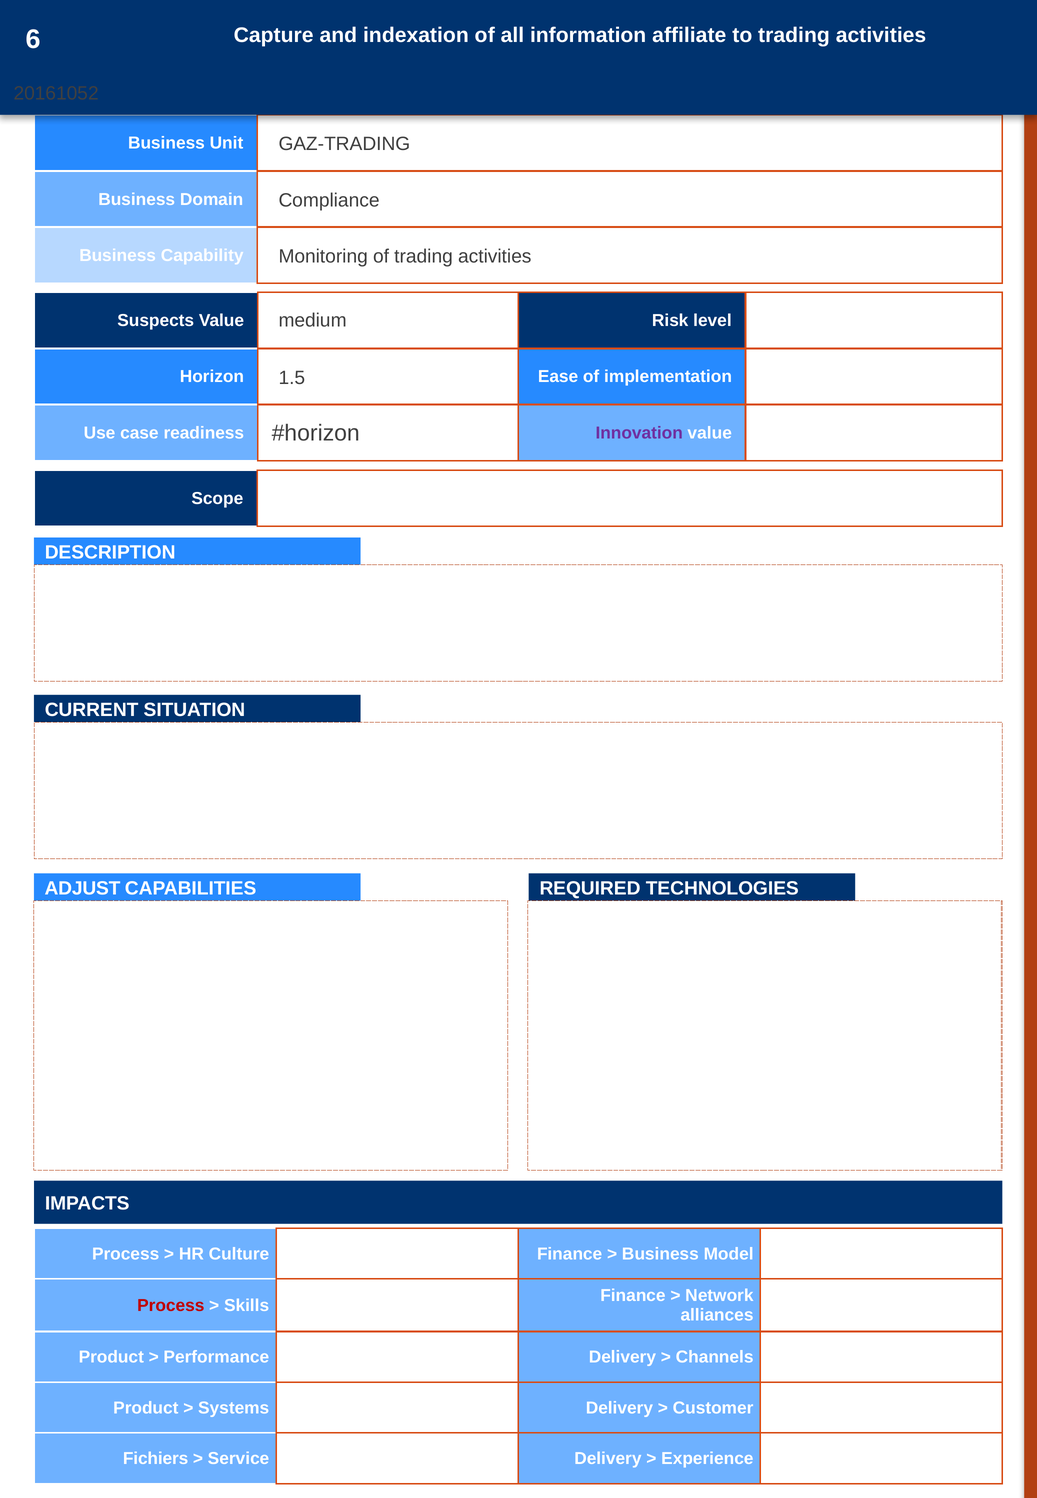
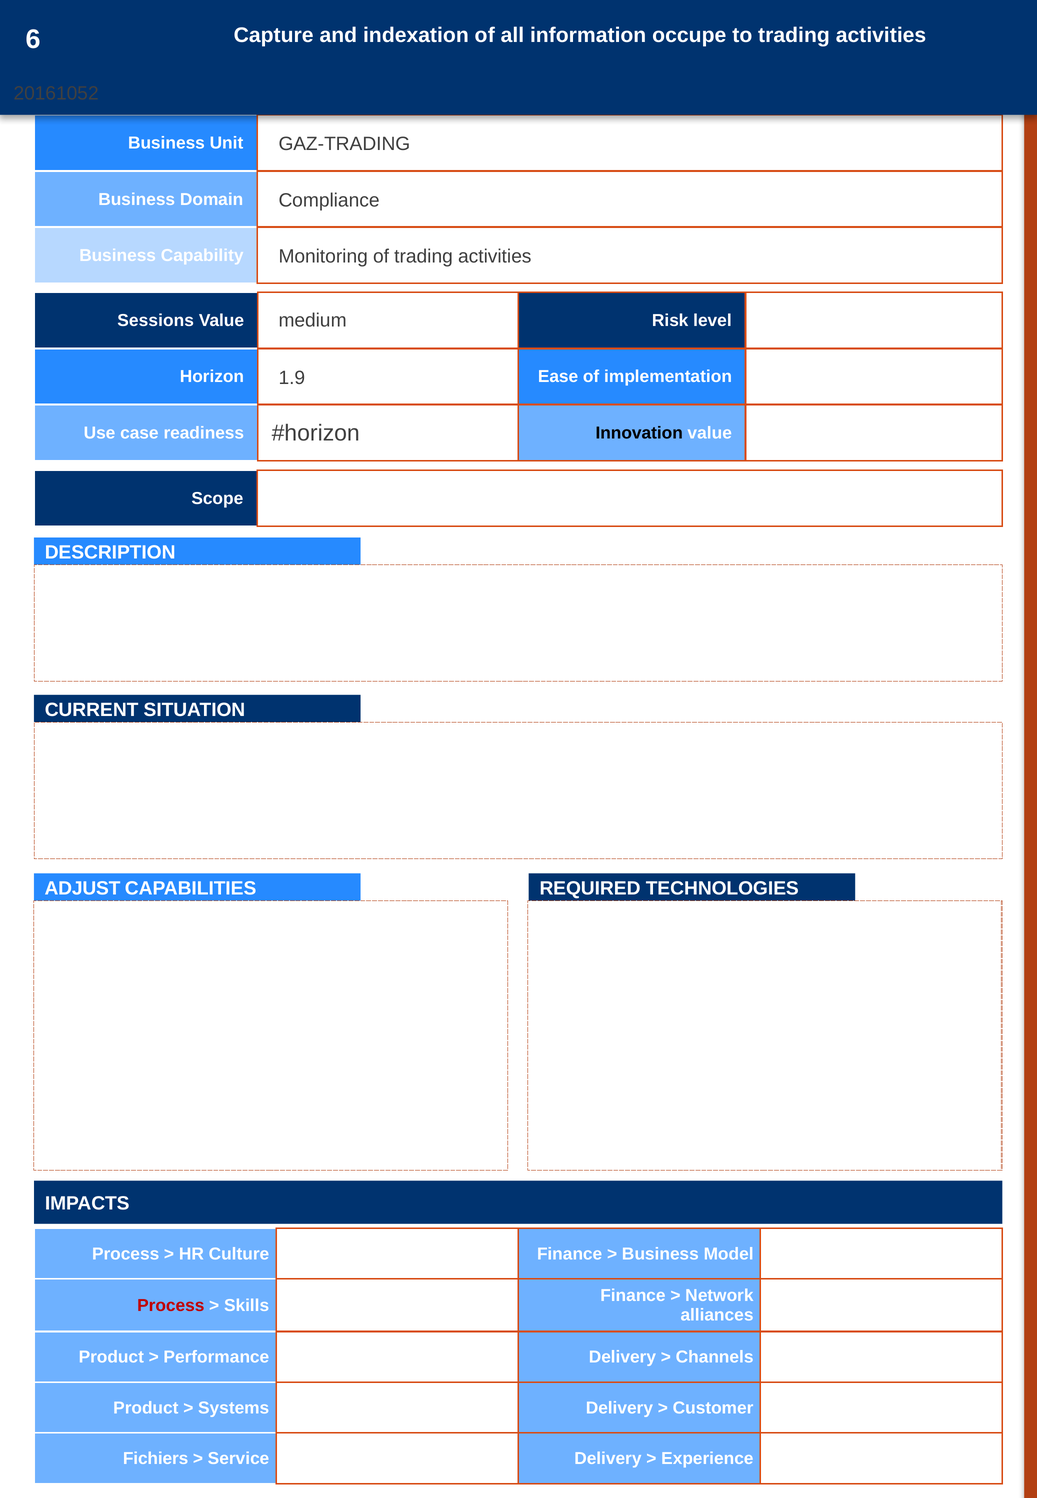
affiliate: affiliate -> occupe (689, 35)
Suspects: Suspects -> Sessions (156, 321)
1.5: 1.5 -> 1.9 (292, 378)
Innovation colour: purple -> black (639, 433)
